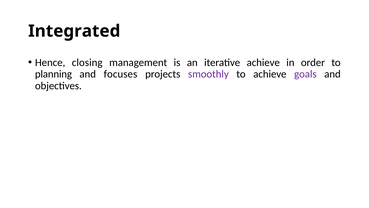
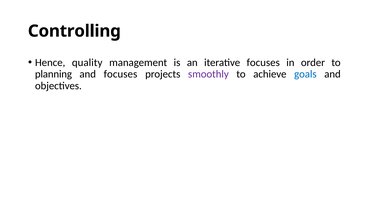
Integrated: Integrated -> Controlling (74, 31)
closing: closing -> quality (87, 62)
iterative achieve: achieve -> focuses (263, 62)
goals colour: purple -> blue (305, 74)
